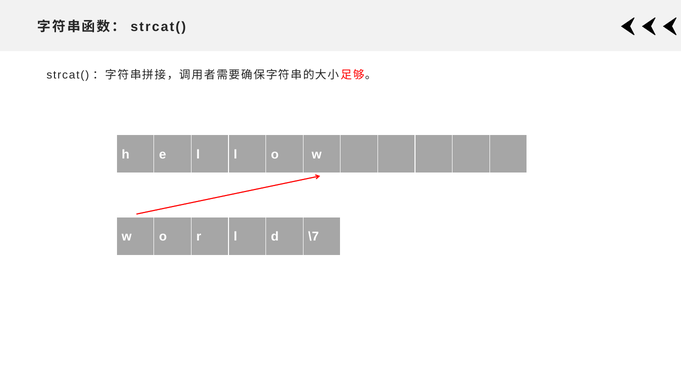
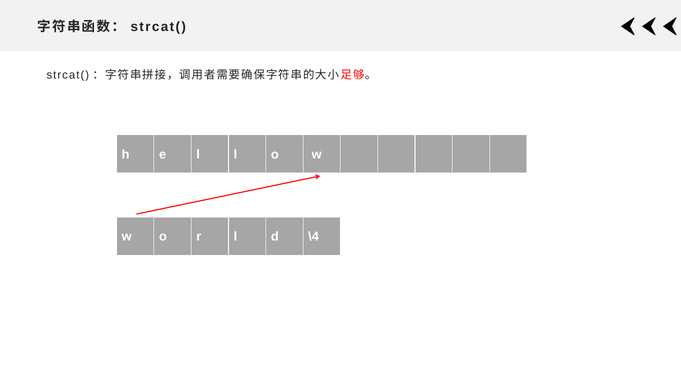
\7: \7 -> \4 (314, 237)
